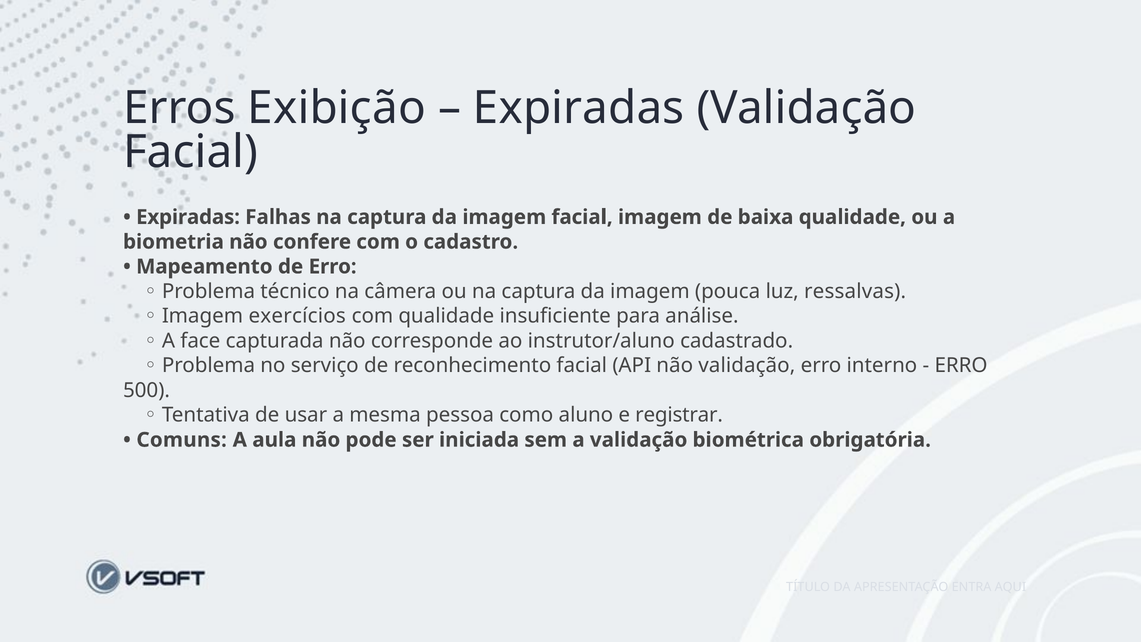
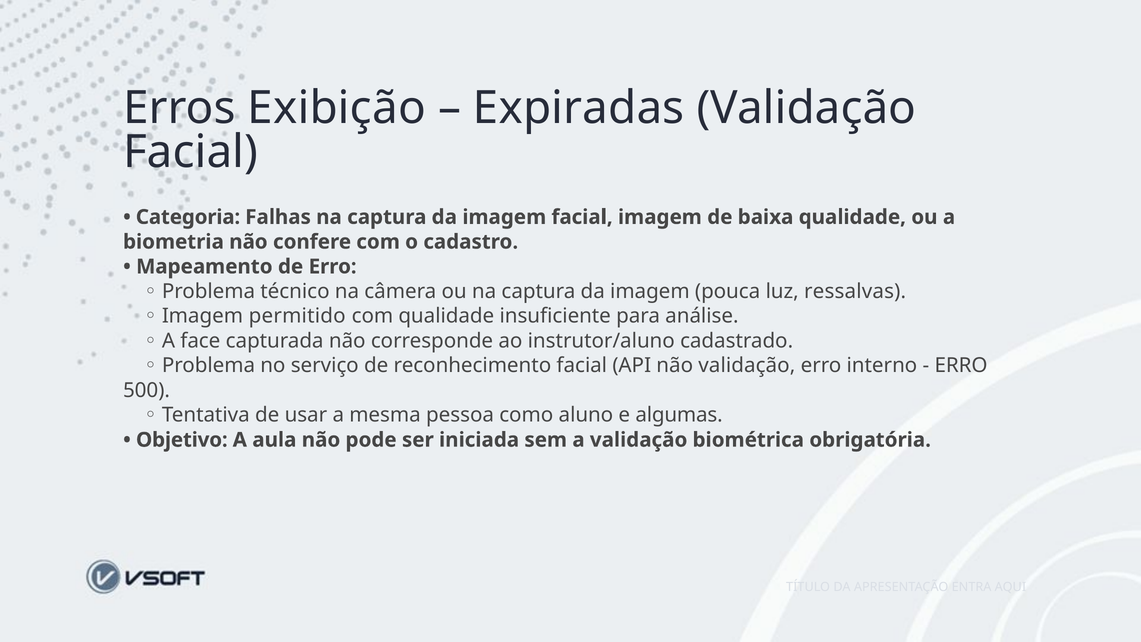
Expiradas: Expiradas -> Categoria (188, 217)
exercícios: exercícios -> permitido (297, 316)
registrar: registrar -> algumas (679, 415)
Comuns: Comuns -> Objetivo (182, 440)
